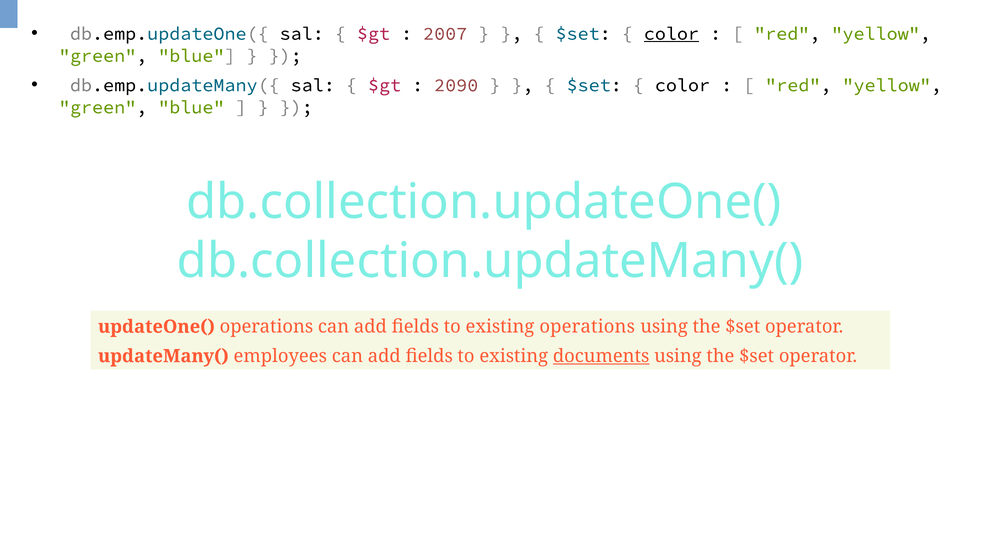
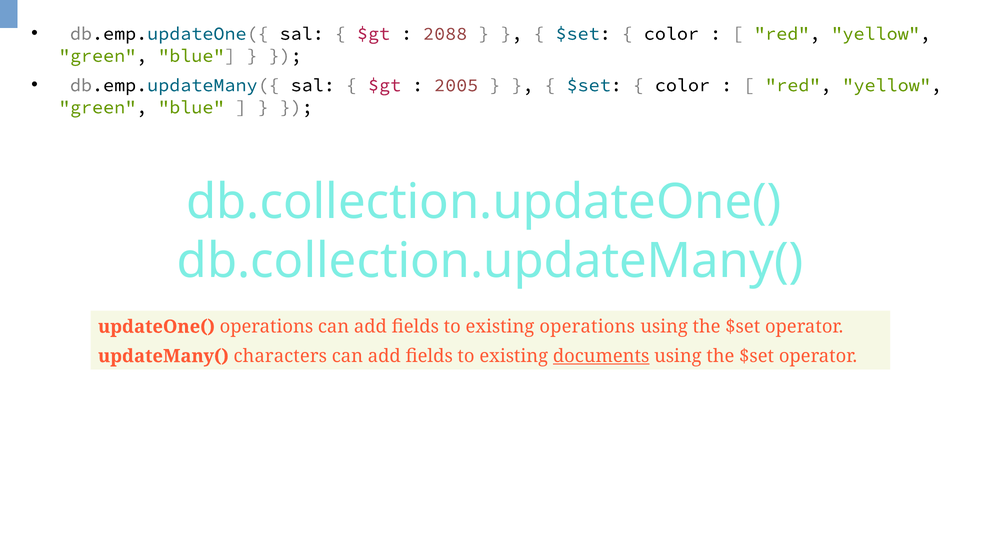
2007: 2007 -> 2088 (445, 34)
color underline: present -> none (671, 34)
2090: 2090 -> 2005 (456, 85)
employees: employees -> characters (280, 356)
